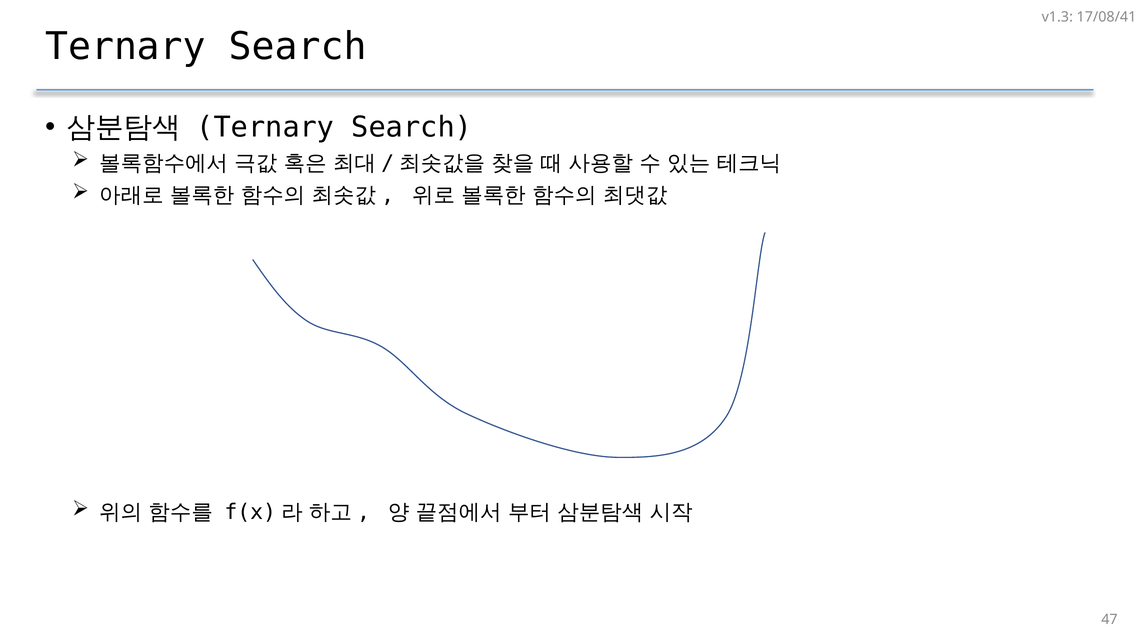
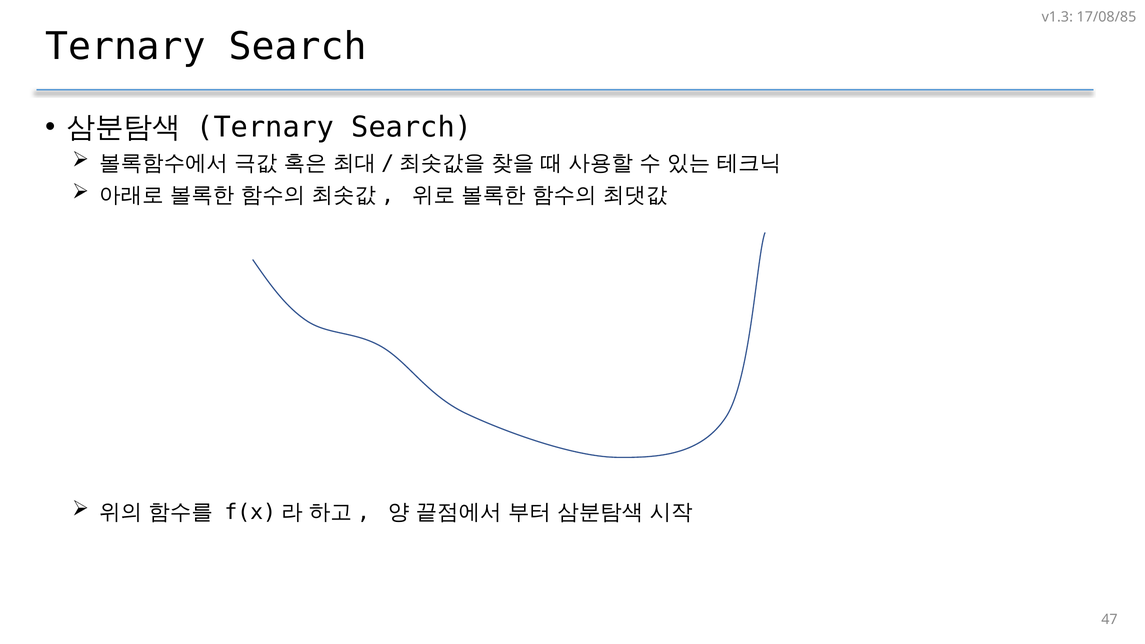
17/08/41: 17/08/41 -> 17/08/85 (1106, 17)
